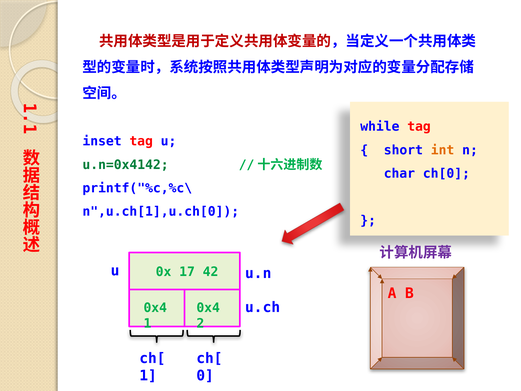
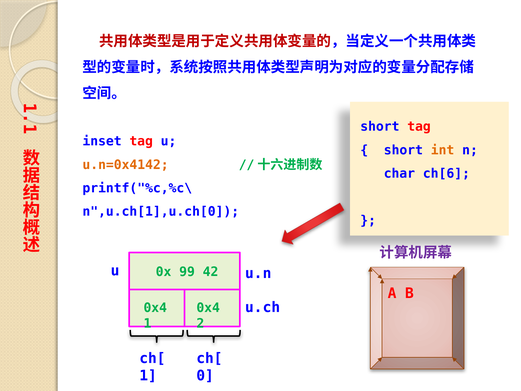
while: while -> short (380, 127)
u.n=0x4142 colour: green -> orange (126, 165)
ch[0: ch[0 -> ch[6 (446, 173)
17: 17 -> 99 (187, 272)
